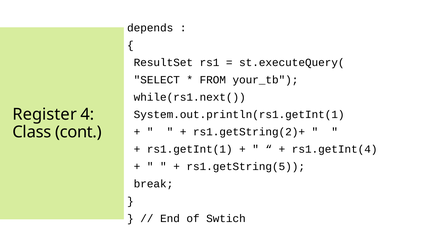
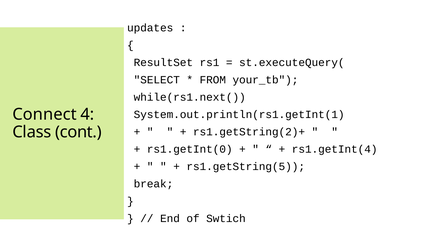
depends: depends -> updates (150, 28)
Register: Register -> Connect (45, 114)
rs1.getInt(1: rs1.getInt(1 -> rs1.getInt(0 (190, 149)
